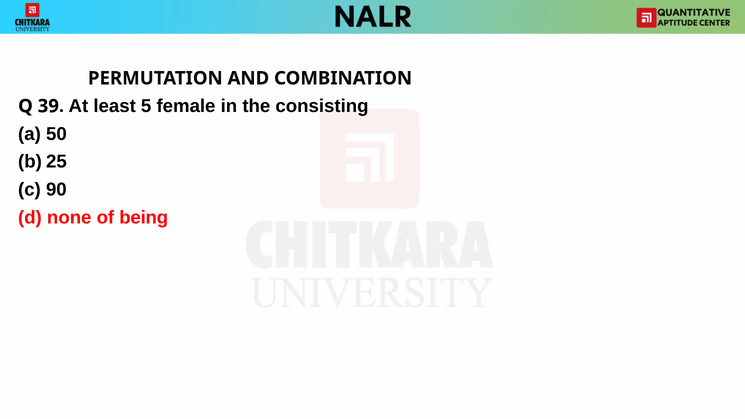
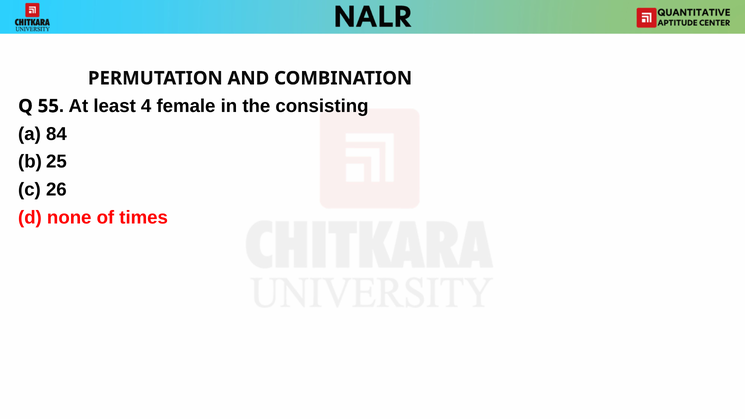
39: 39 -> 55 (48, 106)
5: 5 -> 4 (146, 106)
50: 50 -> 84 (56, 134)
90: 90 -> 26 (56, 190)
being: being -> times (144, 218)
